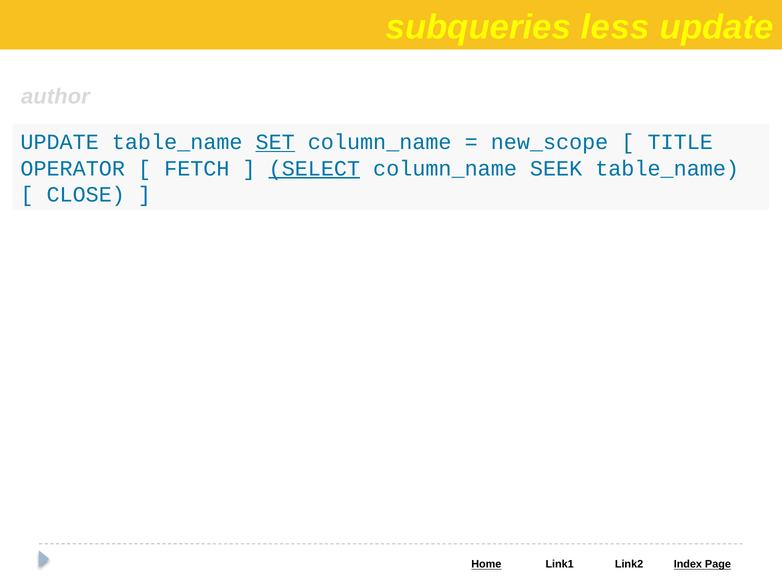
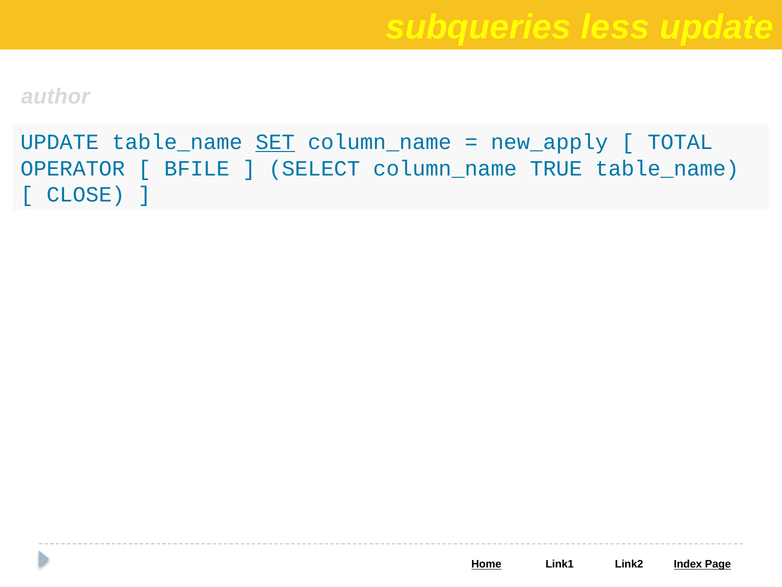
new_scope: new_scope -> new_apply (550, 142)
TITLE: TITLE -> TOTAL (680, 142)
FETCH: FETCH -> BFILE (197, 168)
SELECT underline: present -> none (314, 168)
SEEK: SEEK -> TRUE (556, 168)
